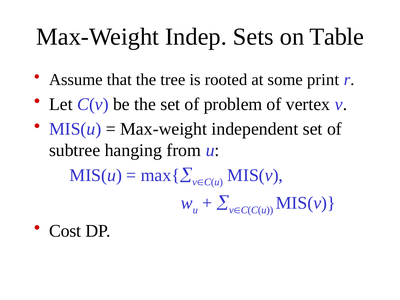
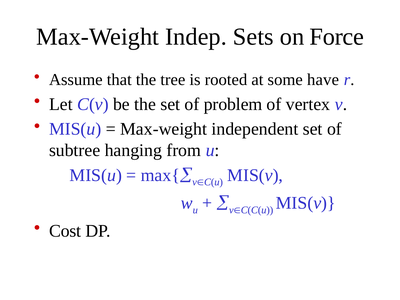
Table: Table -> Force (337, 37)
print: print -> have (323, 80)
